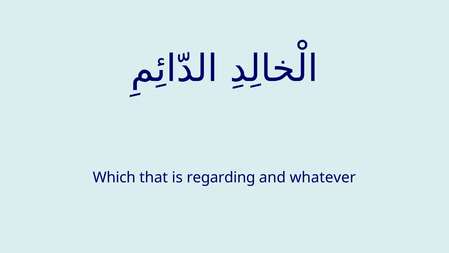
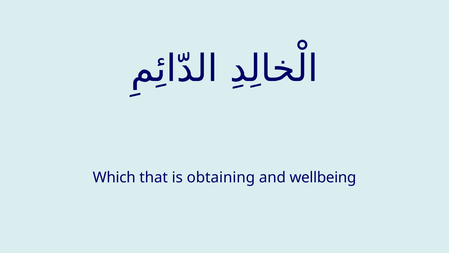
regarding: regarding -> obtaining (221, 177)
whatever: whatever -> wellbeing (323, 177)
